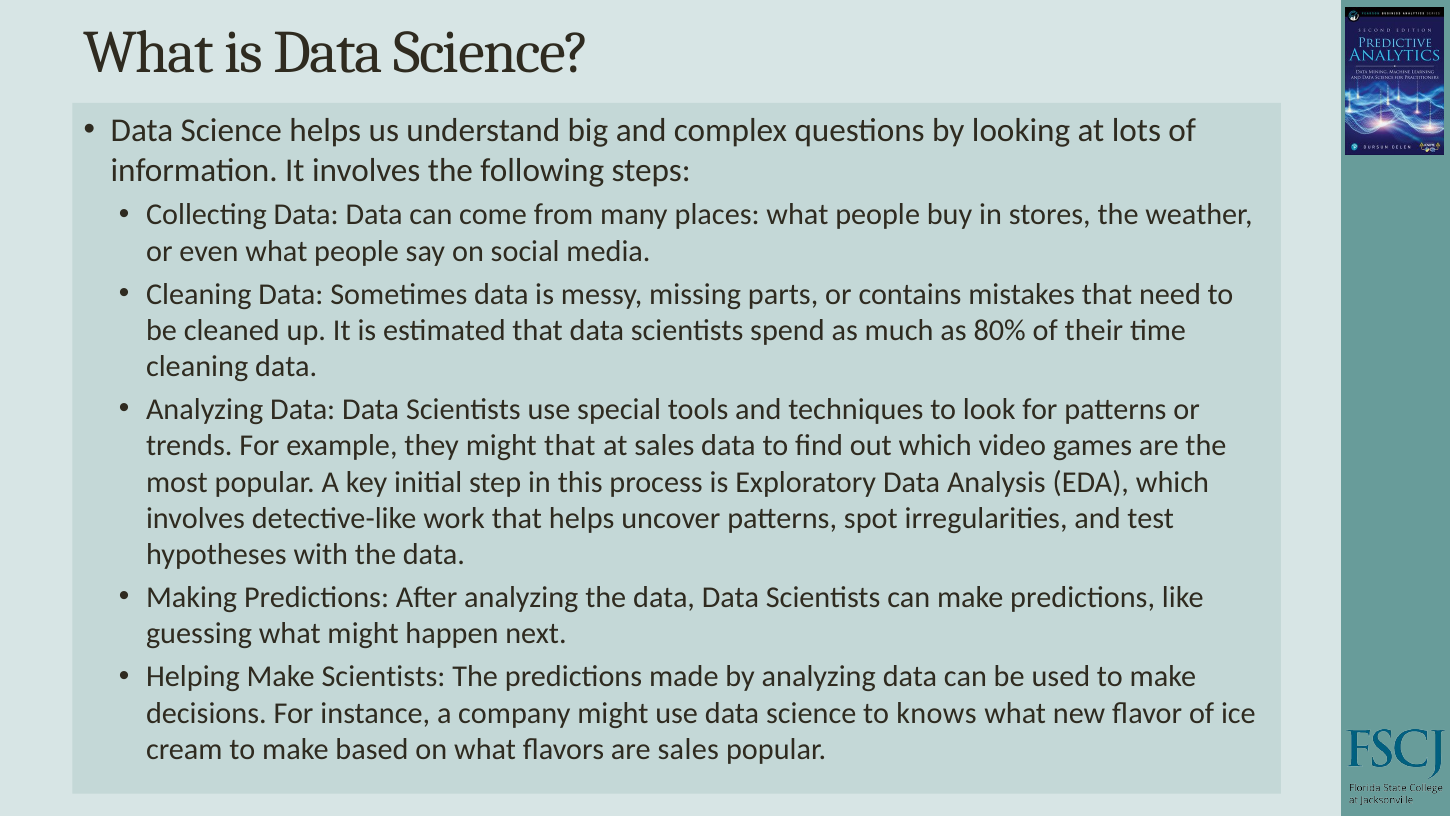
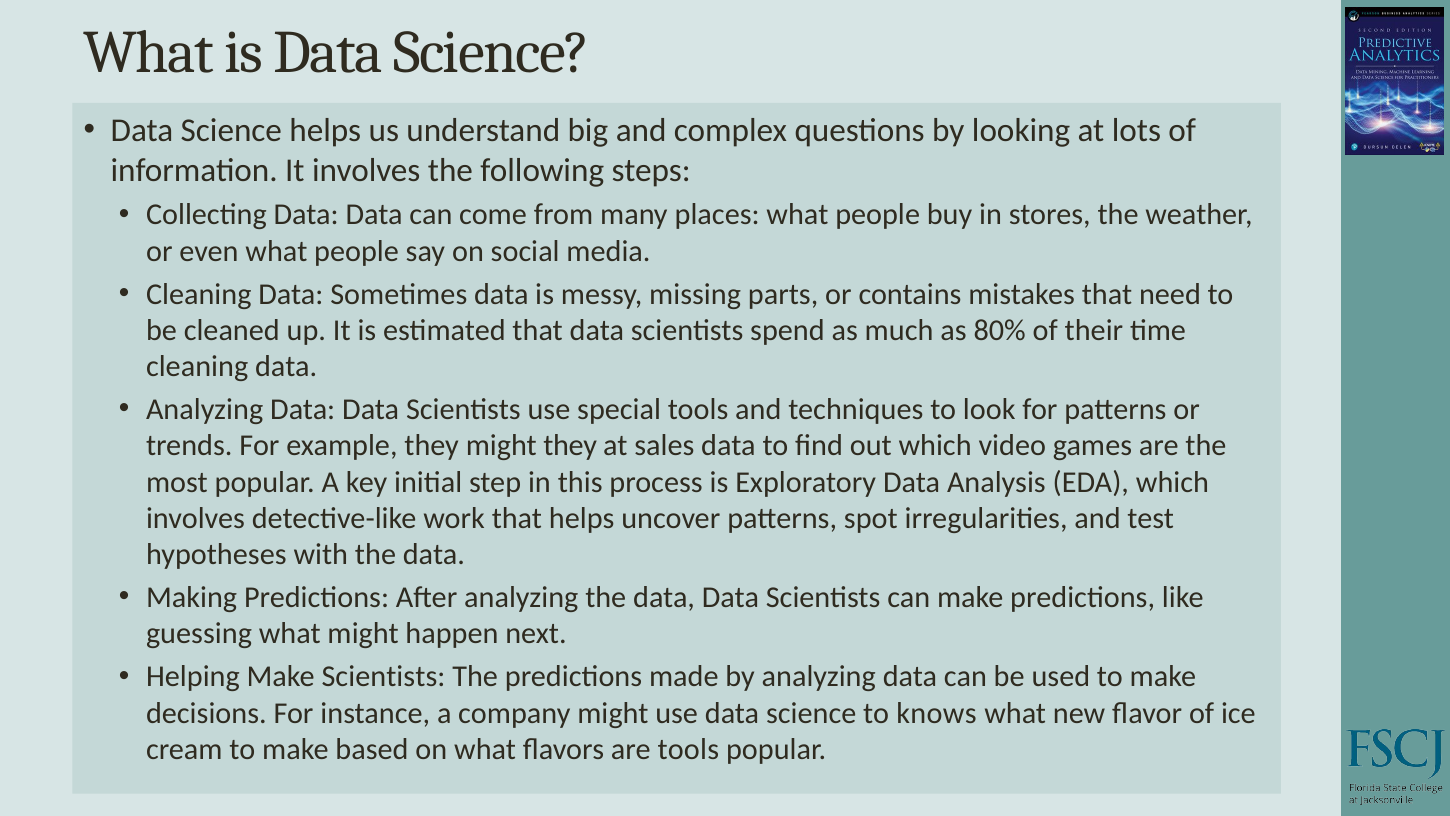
might that: that -> they (570, 446)
are sales: sales -> tools (688, 749)
